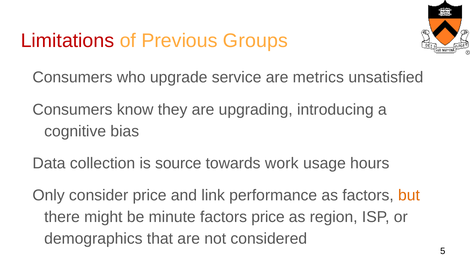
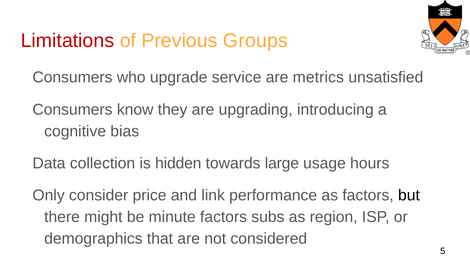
source: source -> hidden (178, 163)
work: work -> large (282, 163)
but colour: orange -> black (409, 195)
factors price: price -> subs (268, 217)
